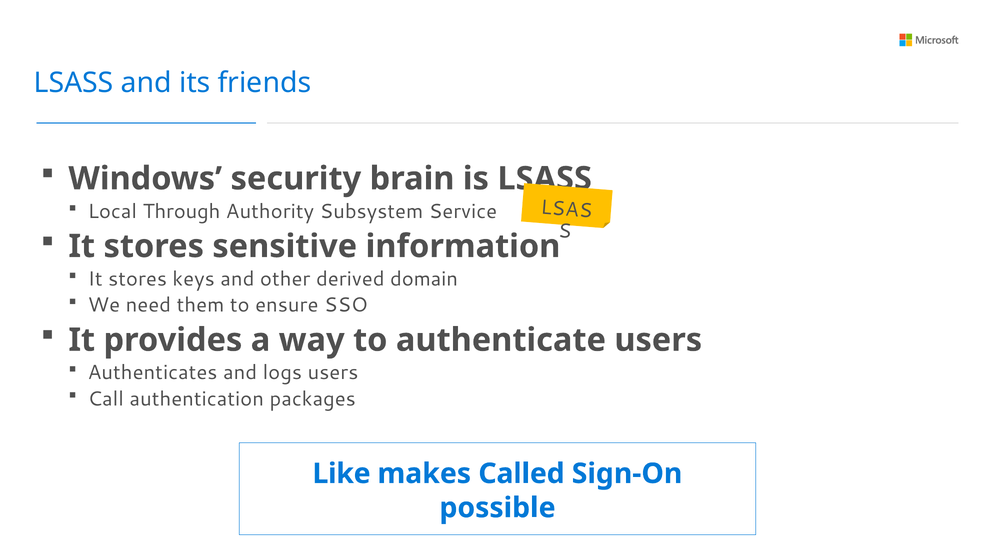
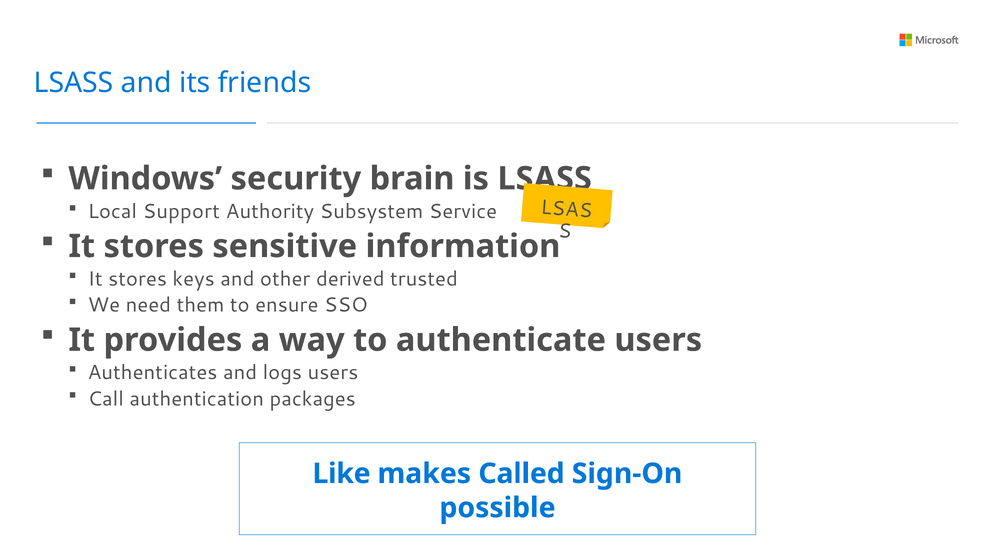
Through: Through -> Support (181, 211)
domain: domain -> trusted (424, 279)
